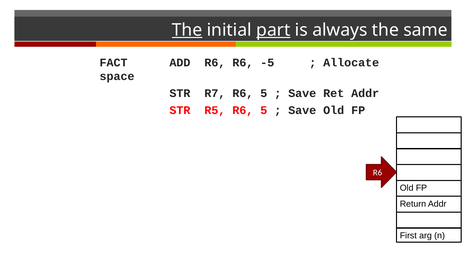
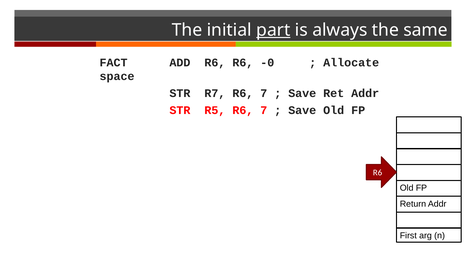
The underline: present -> none (187, 30)
-5: -5 -> -0 (267, 63)
R7 R6 5: 5 -> 7 (264, 93)
R5 R6 5: 5 -> 7 (264, 110)
